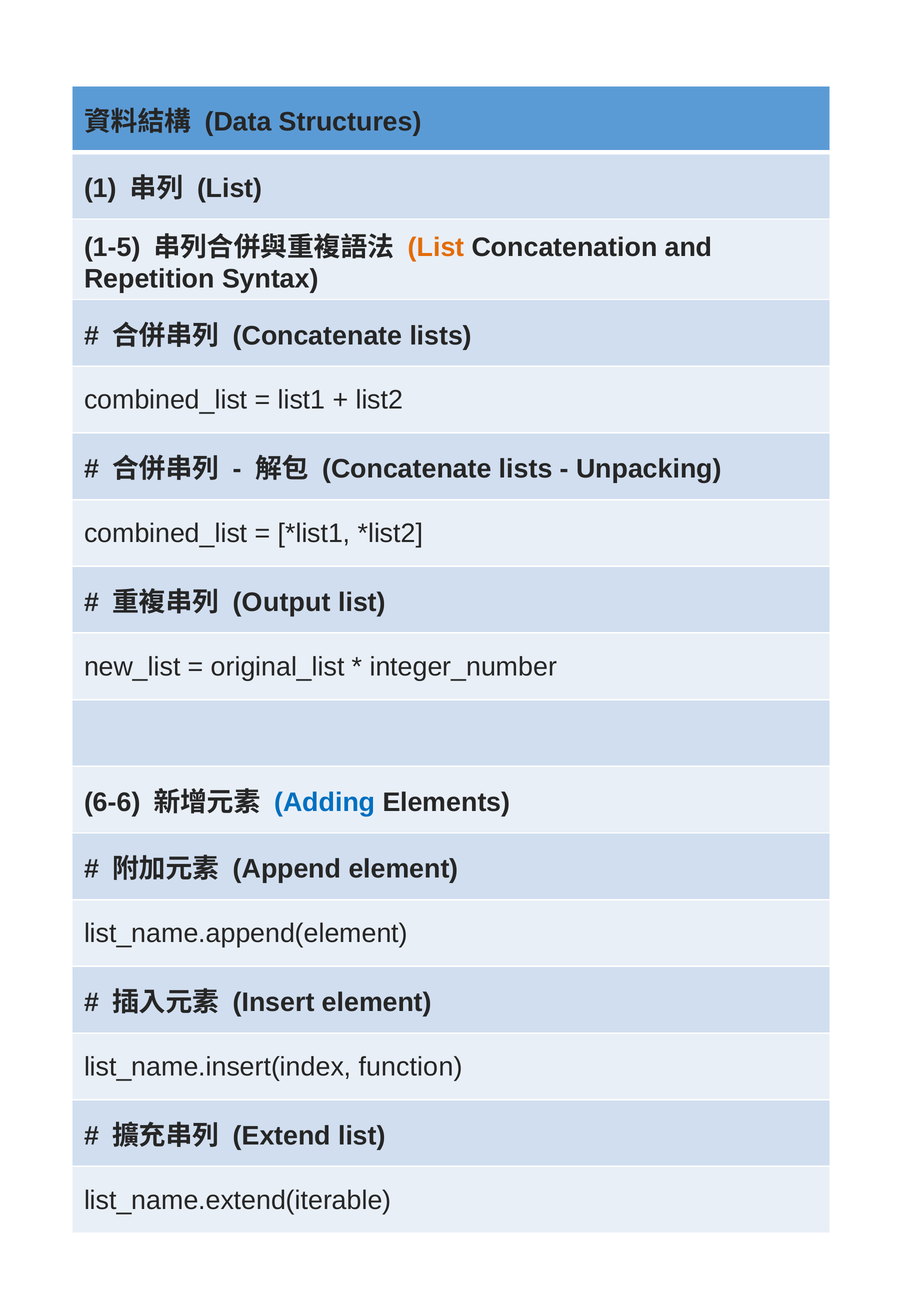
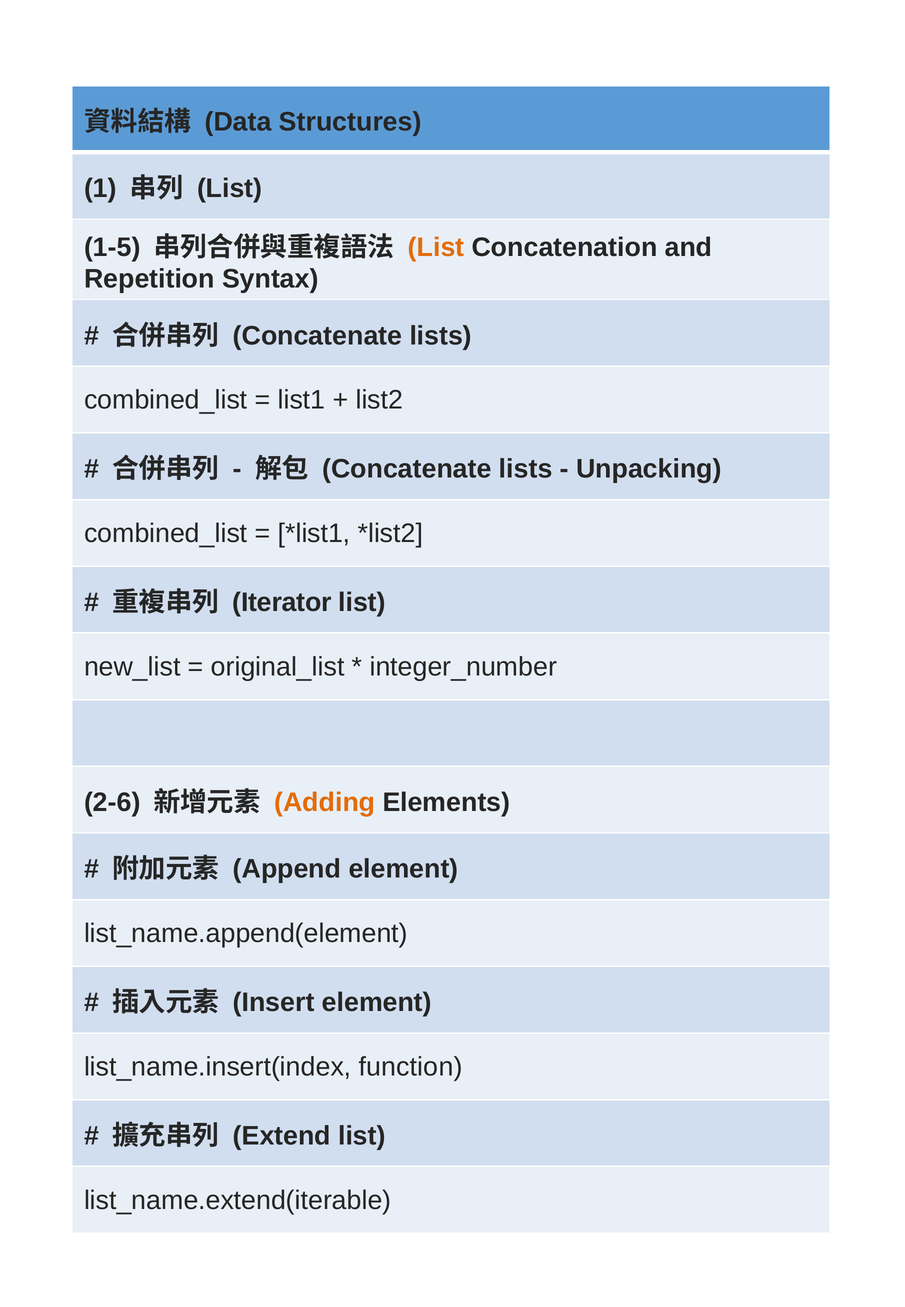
Output: Output -> Iterator (282, 603)
6-6: 6-6 -> 2-6 (112, 803)
Adding colour: blue -> orange (325, 803)
